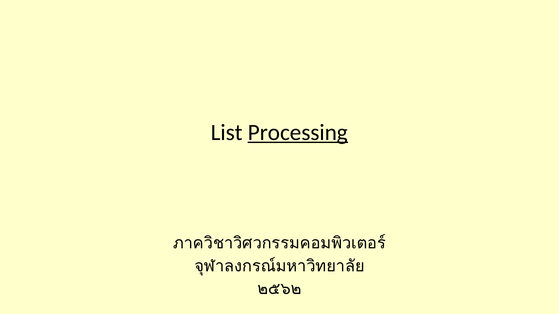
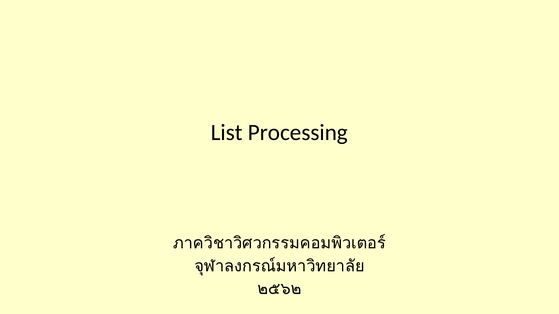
Processing underline: present -> none (298, 133)
